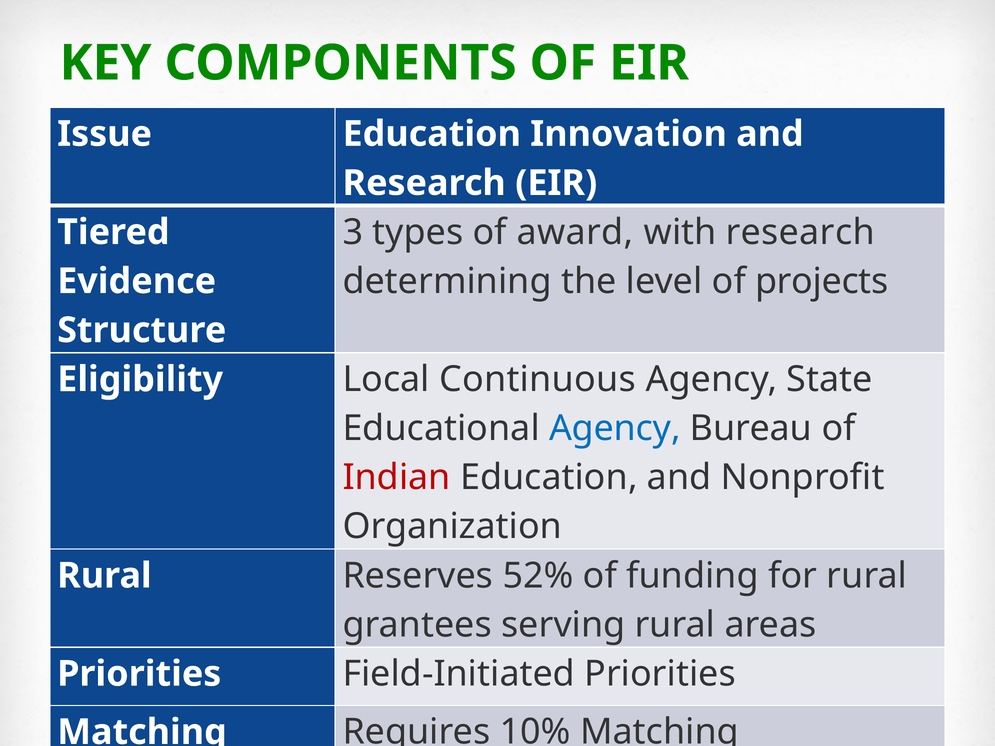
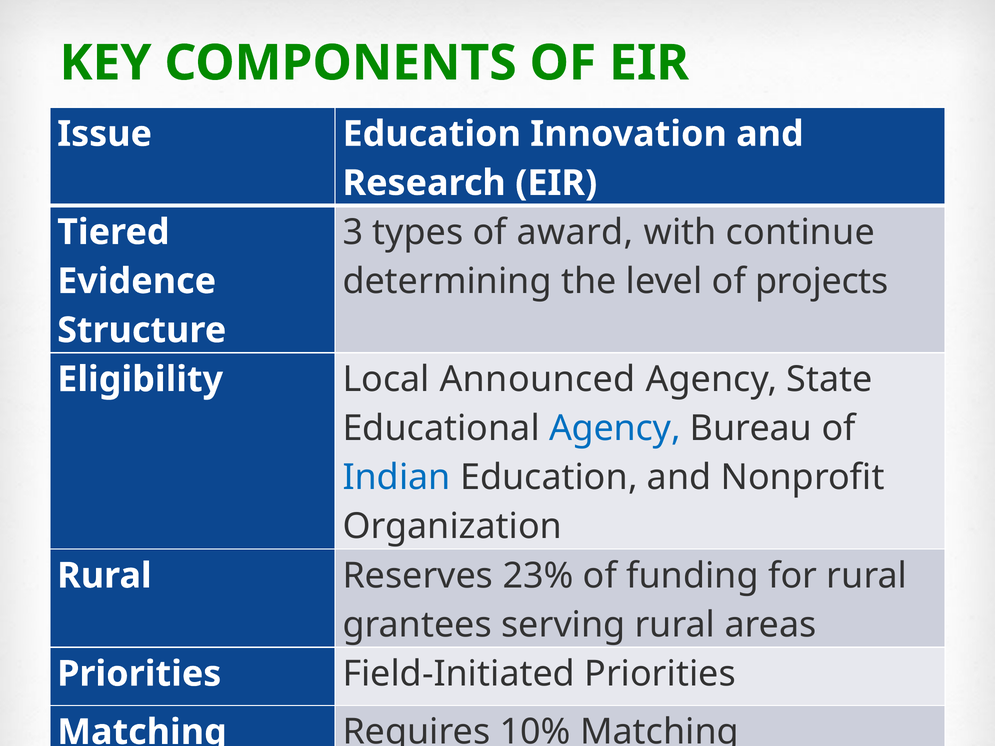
with research: research -> continue (800, 232)
Continuous: Continuous -> Announced (538, 380)
Indian colour: red -> blue (397, 478)
52%: 52% -> 23% (538, 576)
